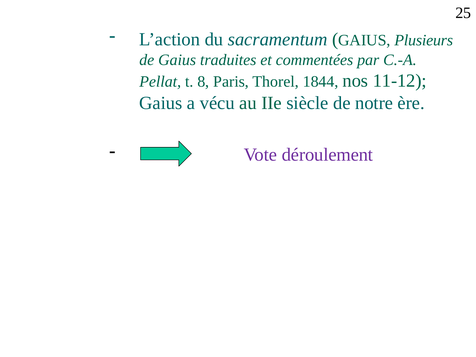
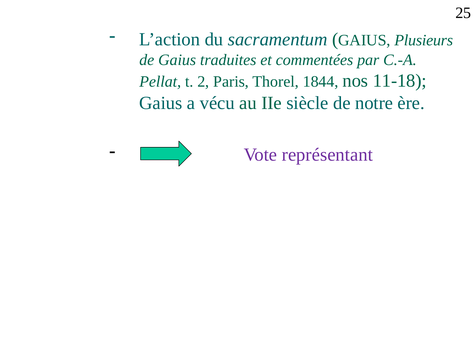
8: 8 -> 2 (203, 82)
11-12: 11-12 -> 11-18 (400, 81)
déroulement: déroulement -> représentant (327, 155)
